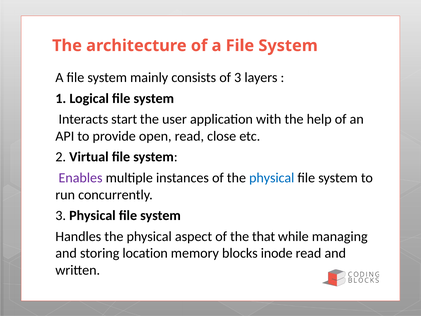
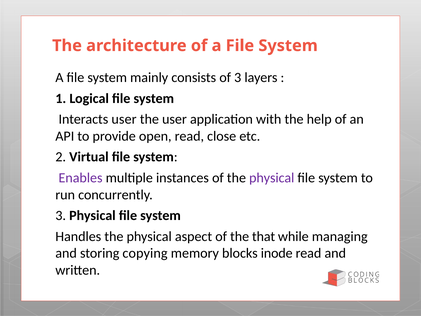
Interacts start: start -> user (124, 119)
physical colour: blue -> purple (272, 178)
location: location -> copying (145, 253)
